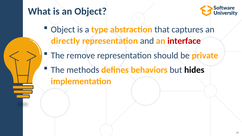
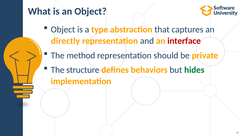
remove: remove -> method (81, 55)
methods: methods -> structure (83, 70)
hides colour: black -> green (194, 70)
